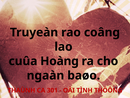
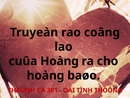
ngaàn: ngaàn -> hoàng (45, 75)
